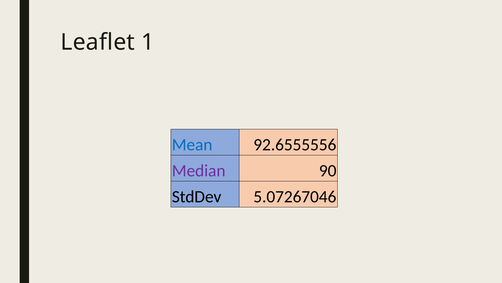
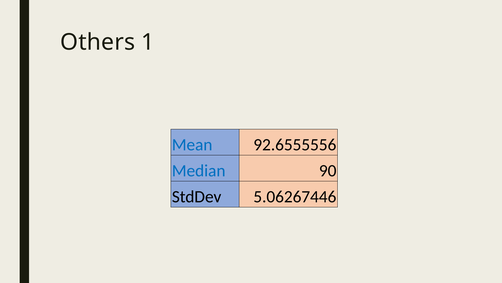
Leaflet: Leaflet -> Others (98, 42)
Median colour: purple -> blue (199, 170)
5.07267046: 5.07267046 -> 5.06267446 (295, 196)
